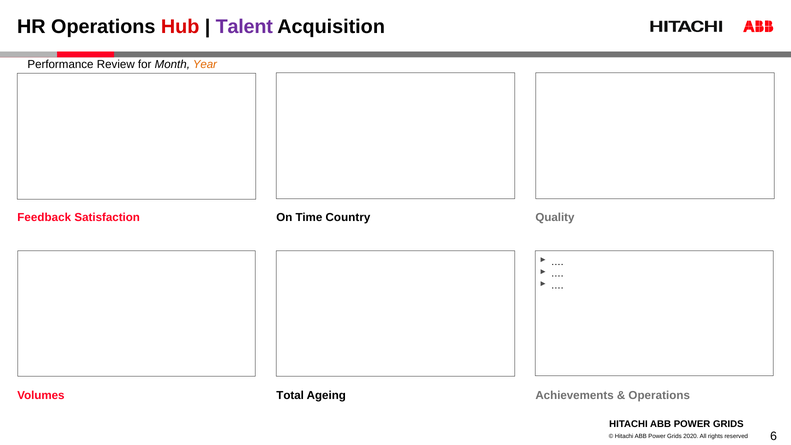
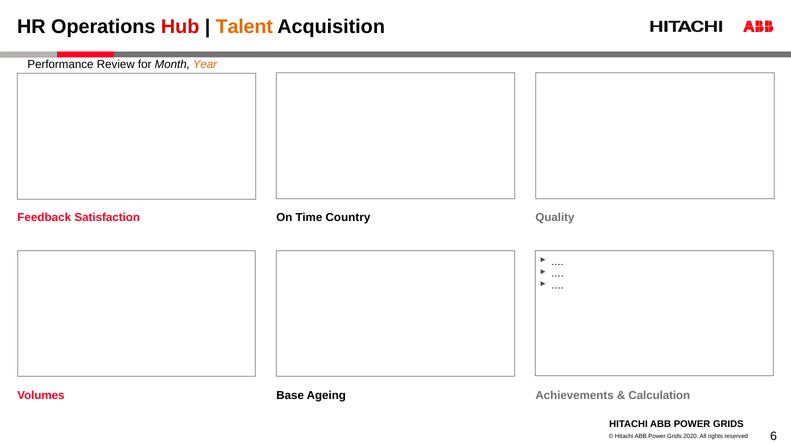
Talent colour: purple -> orange (244, 26)
Total: Total -> Base (290, 395)
Operations: Operations -> Calculation (659, 395)
